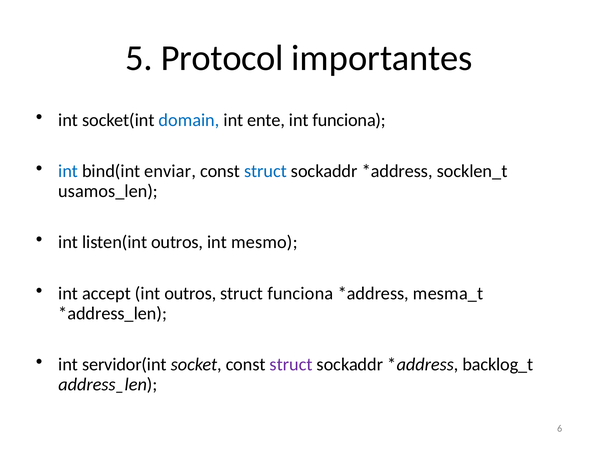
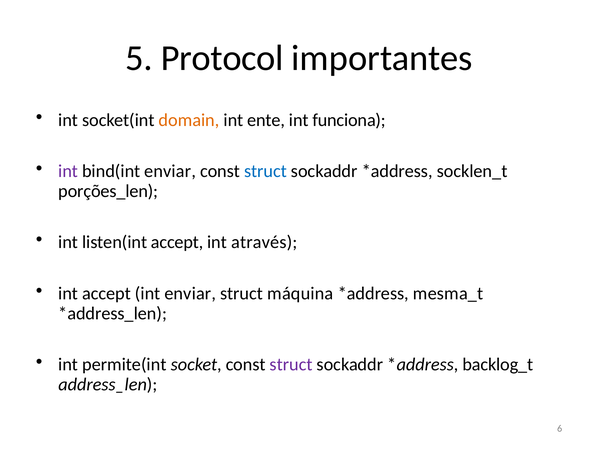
domain colour: blue -> orange (189, 120)
int colour: blue -> purple (68, 171)
usamos_len: usamos_len -> porções_len (108, 191)
listen(int outros: outros -> accept (177, 242)
mesmo: mesmo -> através (264, 242)
int outros: outros -> enviar (190, 293)
struct funciona: funciona -> máquina (300, 293)
servidor(int: servidor(int -> permite(int (124, 364)
